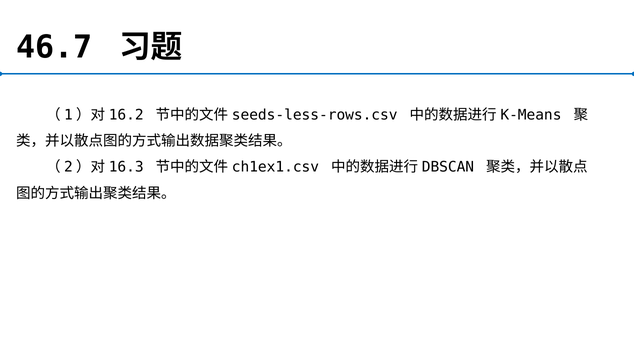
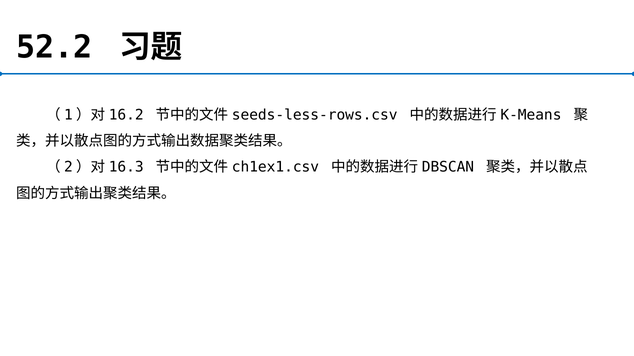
46.7: 46.7 -> 52.2 (54, 48)
